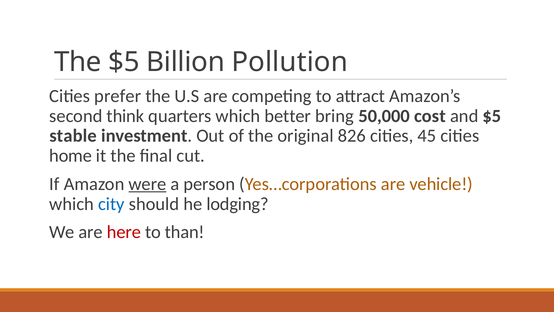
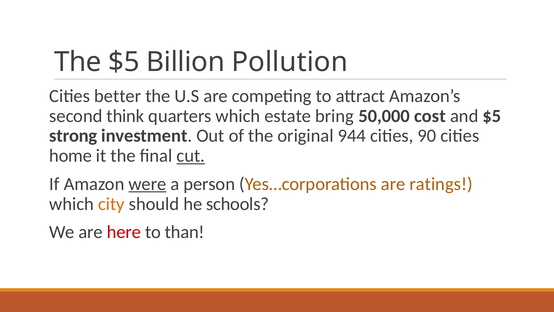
prefer: prefer -> better (118, 96)
better: better -> estate (288, 116)
stable: stable -> strong (73, 136)
826: 826 -> 944 (352, 136)
45: 45 -> 90 (427, 136)
cut underline: none -> present (191, 156)
vehicle: vehicle -> ratings (441, 184)
city colour: blue -> orange (111, 204)
lodging: lodging -> schools (237, 204)
